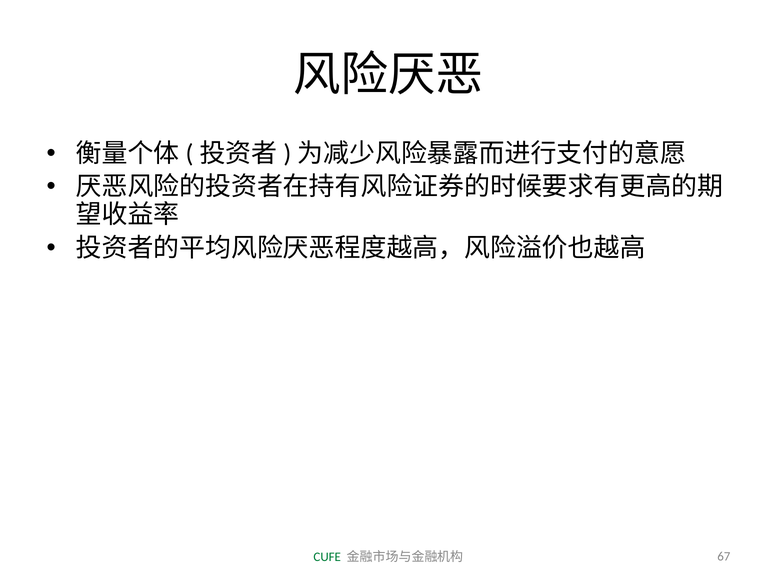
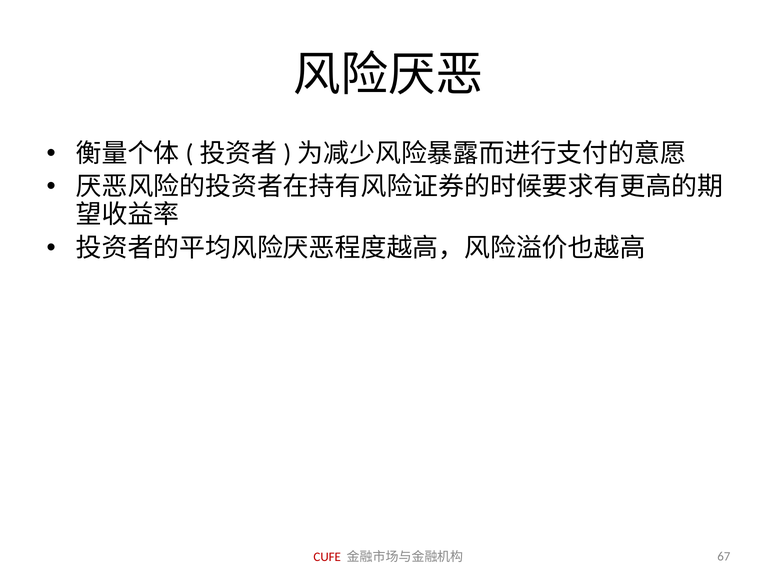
CUFE colour: green -> red (327, 557)
